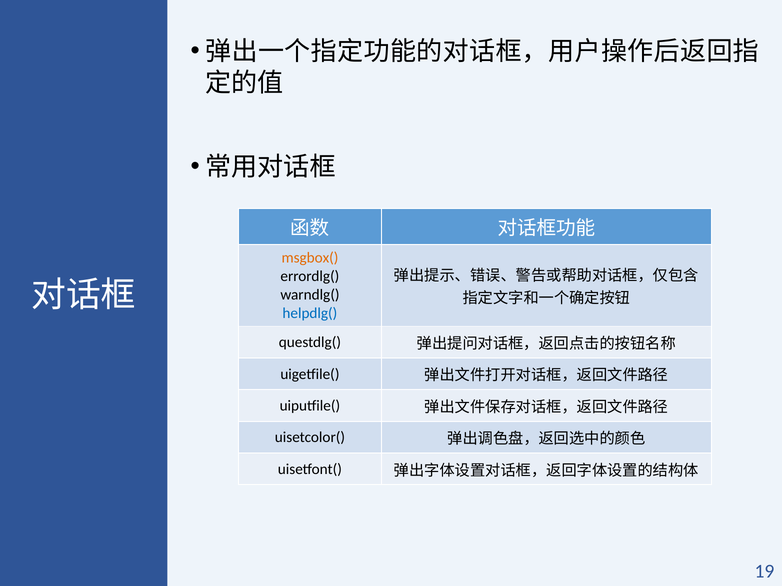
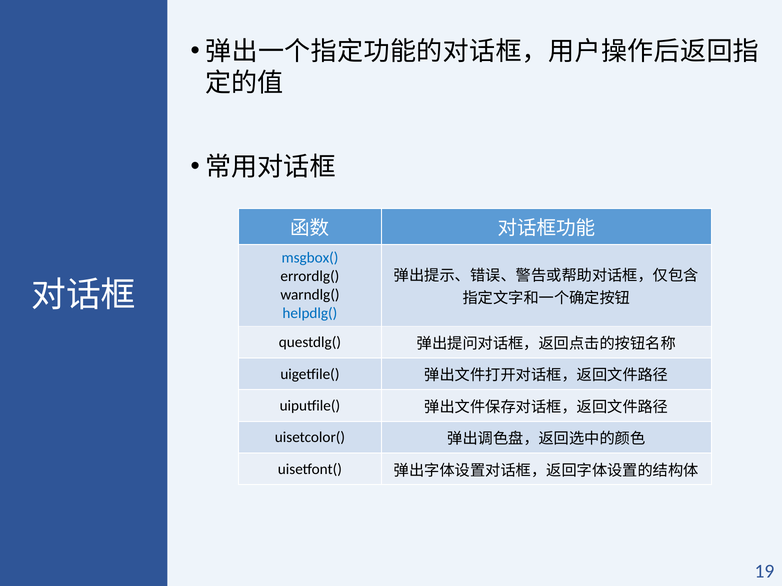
msgbox( colour: orange -> blue (310, 258)
